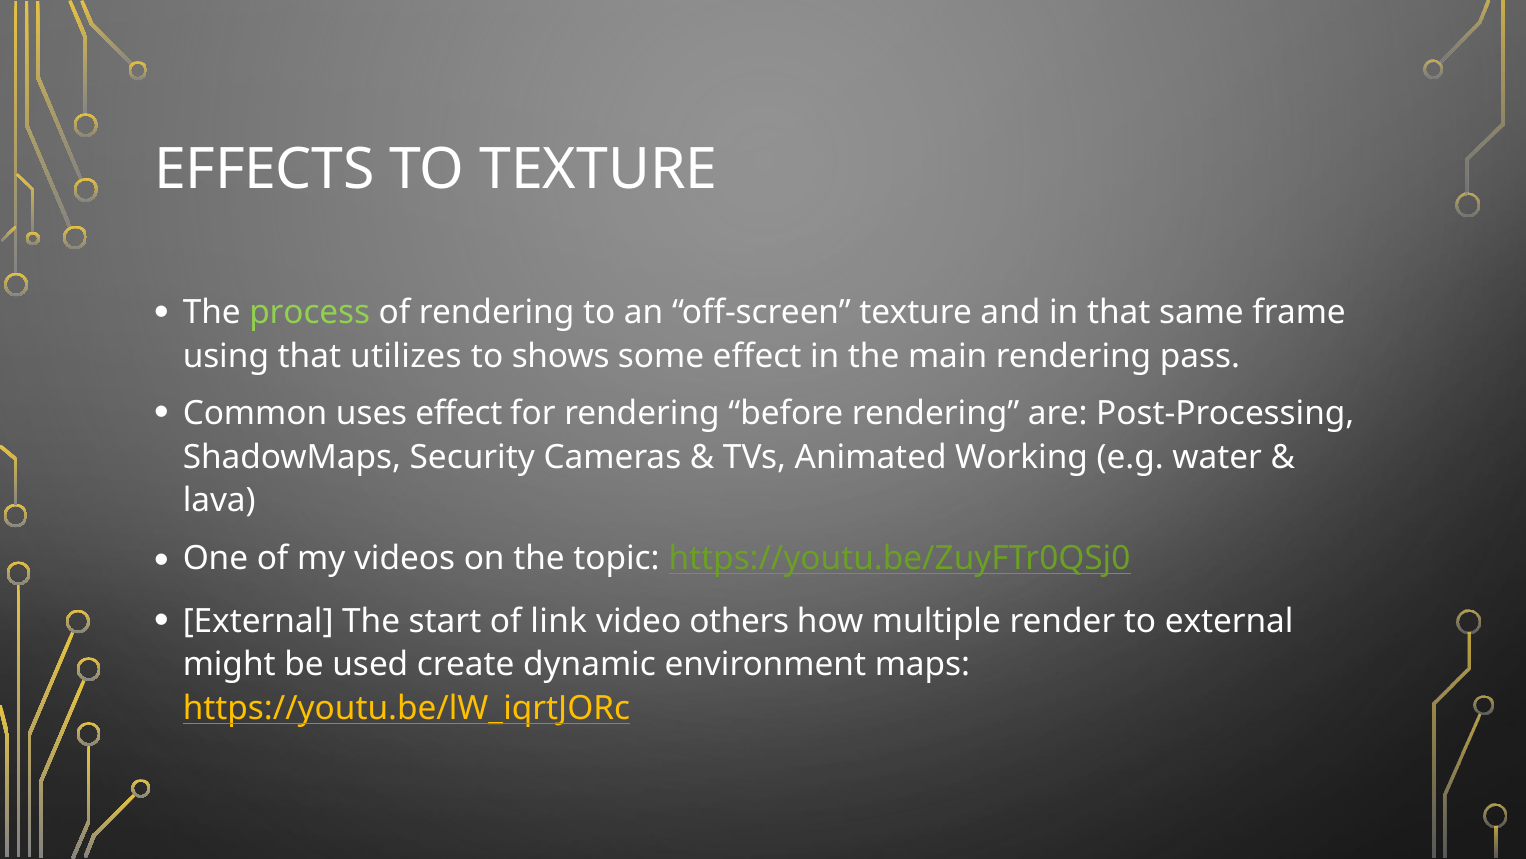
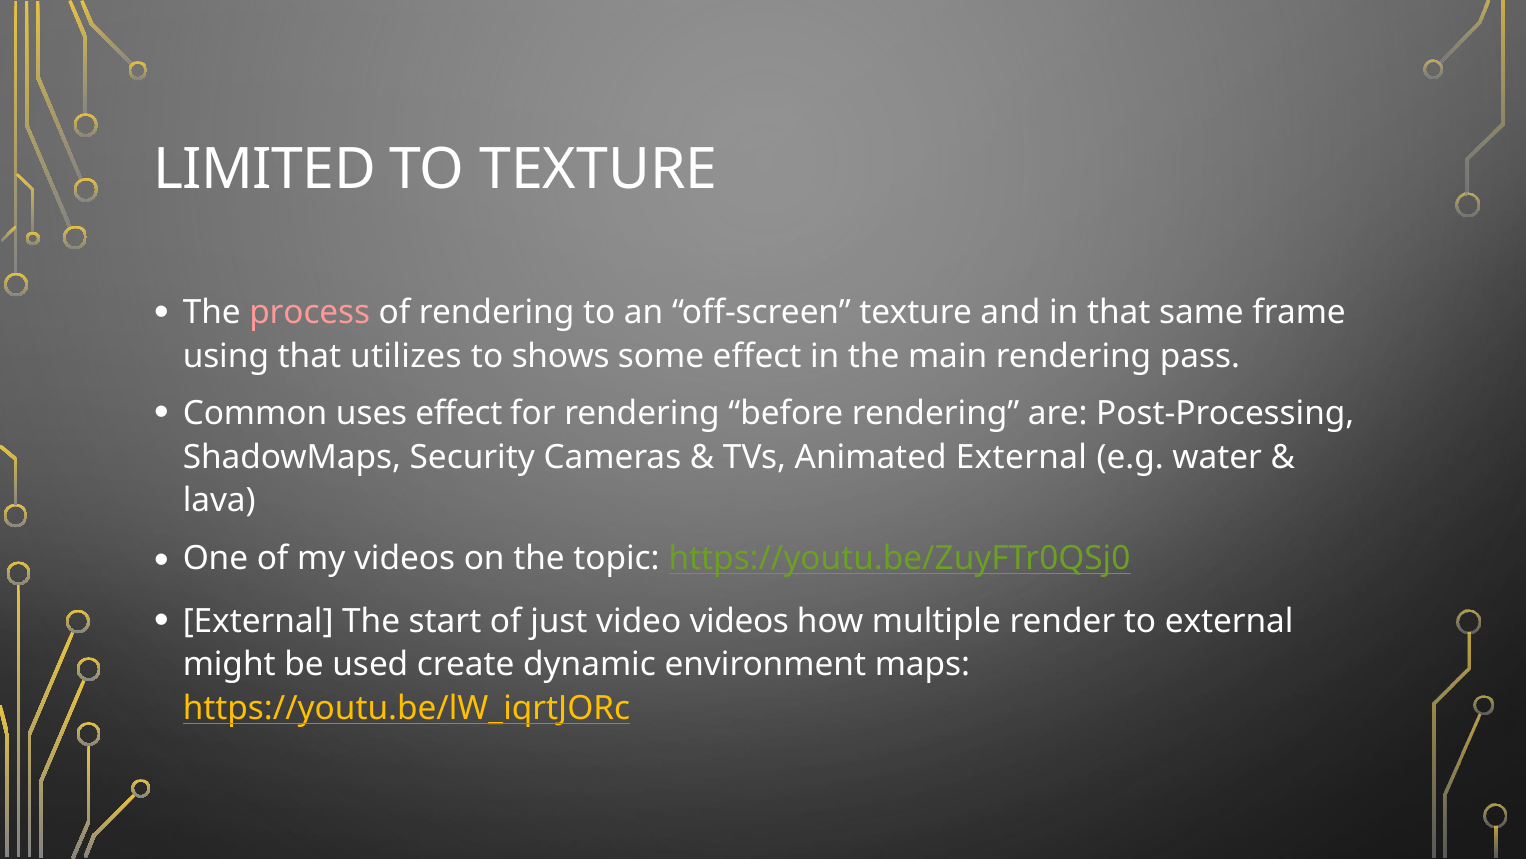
EFFECTS: EFFECTS -> LIMITED (265, 170)
process colour: light green -> pink (310, 313)
Animated Working: Working -> External (1021, 457)
link: link -> just (559, 621)
video others: others -> videos (739, 621)
